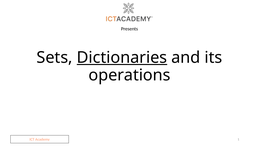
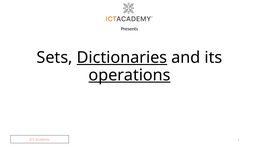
operations underline: none -> present (130, 75)
